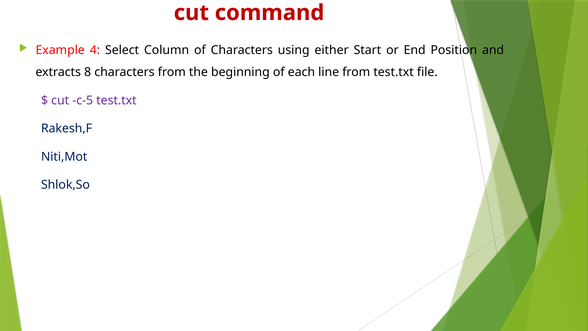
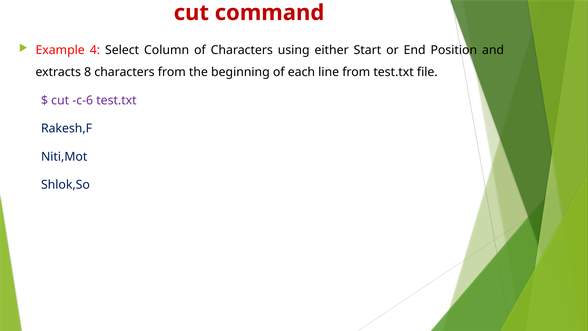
c-5: c-5 -> c-6 (83, 100)
